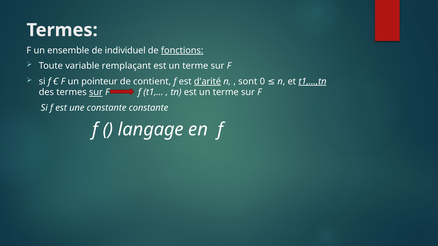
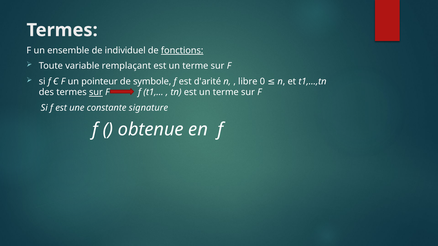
t1,…,tn underline: present -> none (312, 82)
contient: contient -> symbole (152, 82)
d'arité underline: present -> none (207, 82)
sont: sont -> libre (248, 82)
constante constante: constante -> signature (148, 108)
langage: langage -> obtenue (151, 130)
